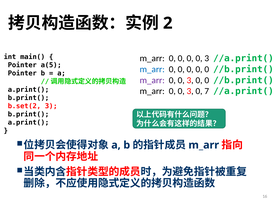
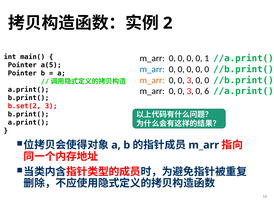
0 0 0 3: 3 -> 1 (207, 59)
m_arr colour: purple -> orange (152, 80)
7: 7 -> 6 (207, 91)
